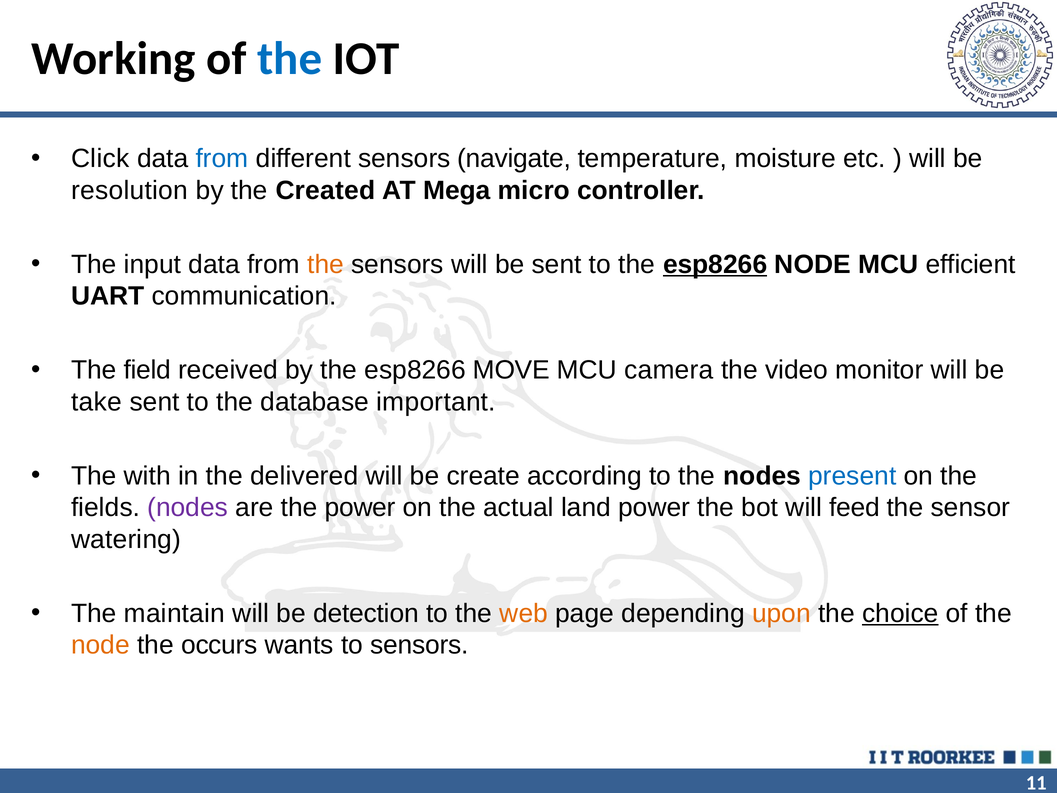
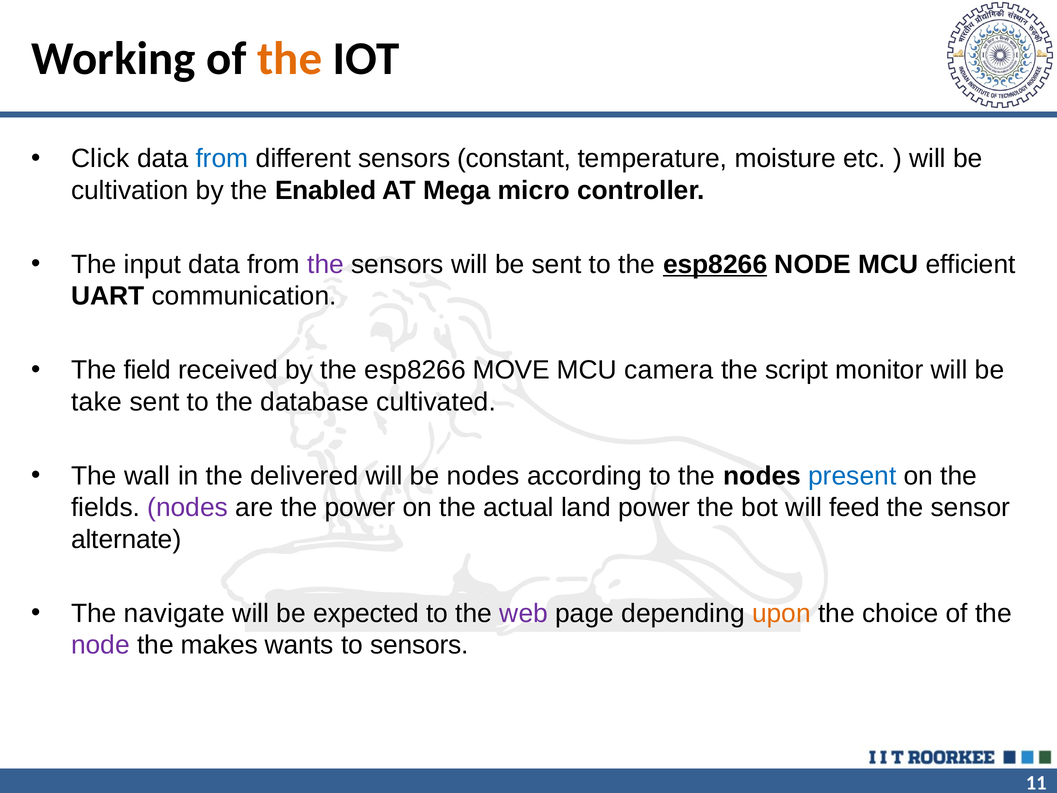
the colour: blue -> orange (290, 59)
navigate: navigate -> constant (514, 159)
resolution: resolution -> cultivation (130, 190)
Created: Created -> Enabled (326, 190)
the colour: orange -> purple (326, 264)
video: video -> script (797, 370)
important: important -> cultivated (436, 402)
with: with -> wall (147, 476)
be create: create -> nodes (483, 476)
watering: watering -> alternate (126, 539)
maintain: maintain -> navigate (174, 613)
detection: detection -> expected (366, 613)
web colour: orange -> purple (524, 613)
choice underline: present -> none (900, 613)
node colour: orange -> purple (100, 645)
occurs: occurs -> makes (219, 645)
